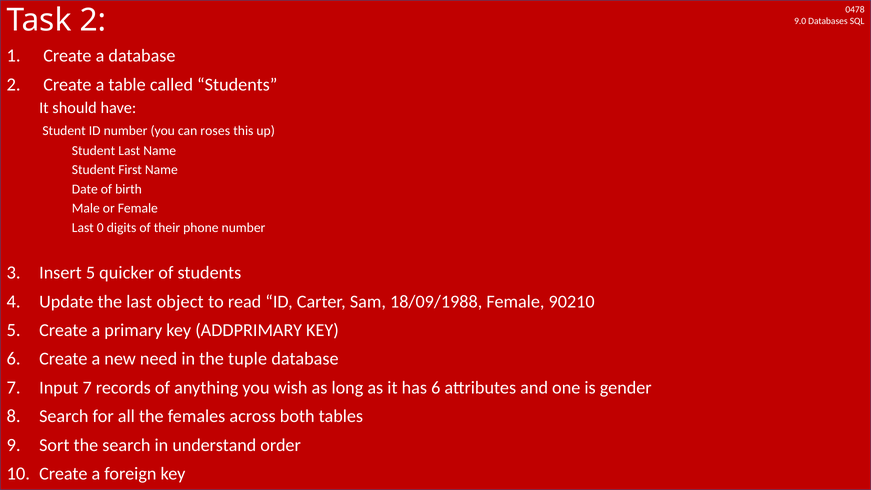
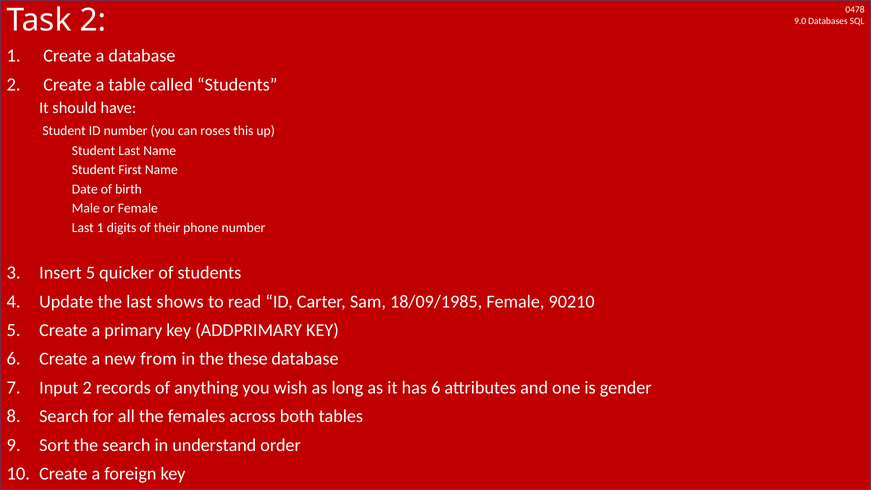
Last 0: 0 -> 1 (100, 227)
object: object -> shows (180, 302)
18/09/1988: 18/09/1988 -> 18/09/1985 (436, 302)
need: need -> from (159, 359)
tuple: tuple -> these (248, 359)
Input 7: 7 -> 2 (87, 388)
